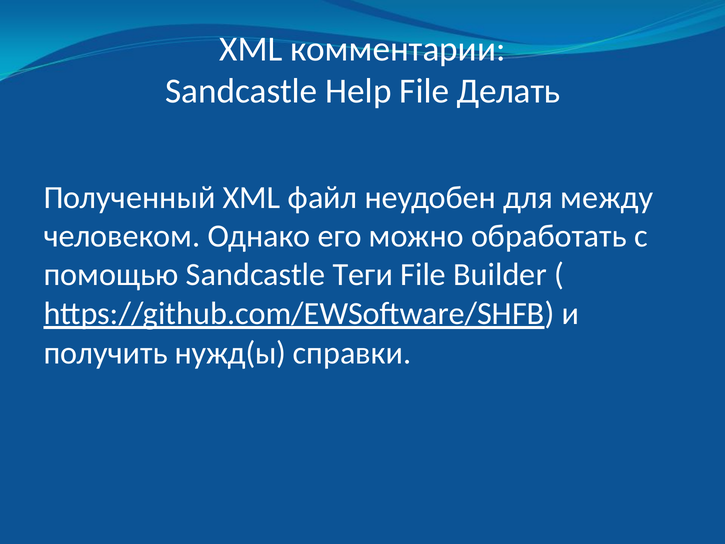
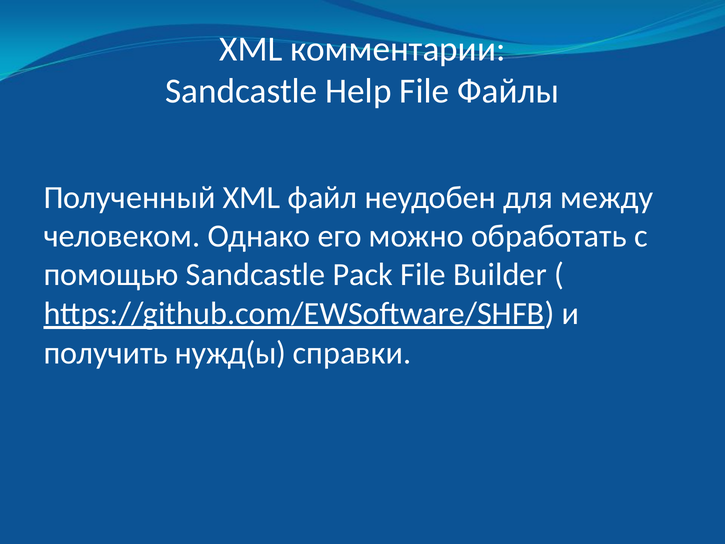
Делать: Делать -> Файлы (508, 91)
Теги: Теги -> Pack (363, 275)
